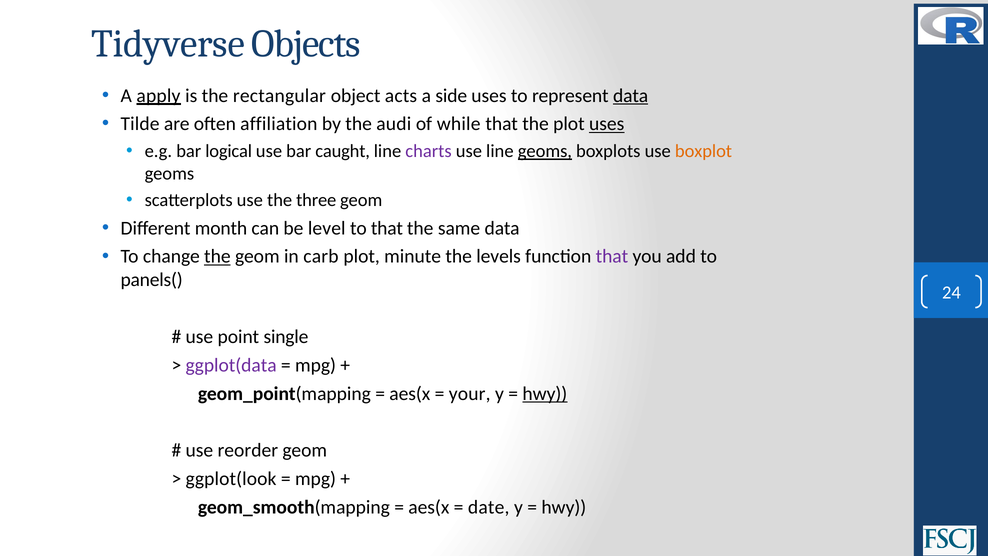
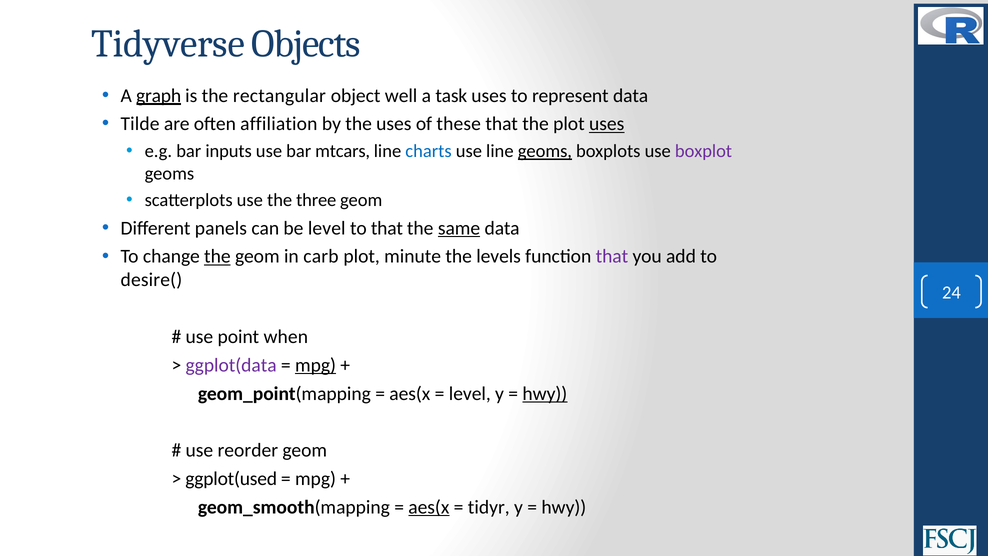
apply: apply -> graph (159, 96)
acts: acts -> well (401, 96)
side: side -> task (451, 96)
data underline: present -> none (631, 96)
the audi: audi -> uses (394, 124)
while: while -> these (459, 124)
logical: logical -> inputs (229, 151)
caught: caught -> mtcars (343, 151)
charts colour: purple -> blue (429, 151)
boxplot colour: orange -> purple (703, 151)
month: month -> panels (221, 228)
same underline: none -> present (459, 228)
panels(: panels( -> desire( (151, 280)
single: single -> when (286, 337)
mpg underline: none -> present (316, 365)
your: your -> level (470, 393)
ggplot(look: ggplot(look -> ggplot(used (231, 479)
aes(x underline: none -> present (429, 507)
date: date -> tidyr (489, 507)
